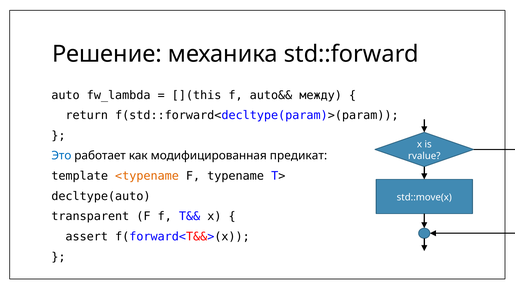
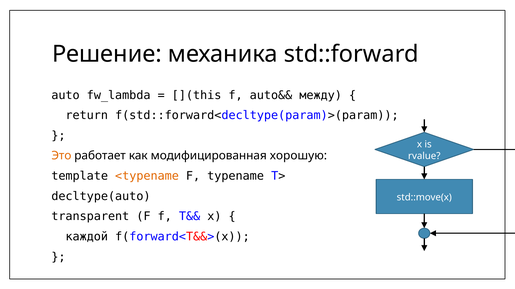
Это colour: blue -> orange (61, 156)
предикат: предикат -> хорошую (298, 156)
assert: assert -> каждой (87, 237)
